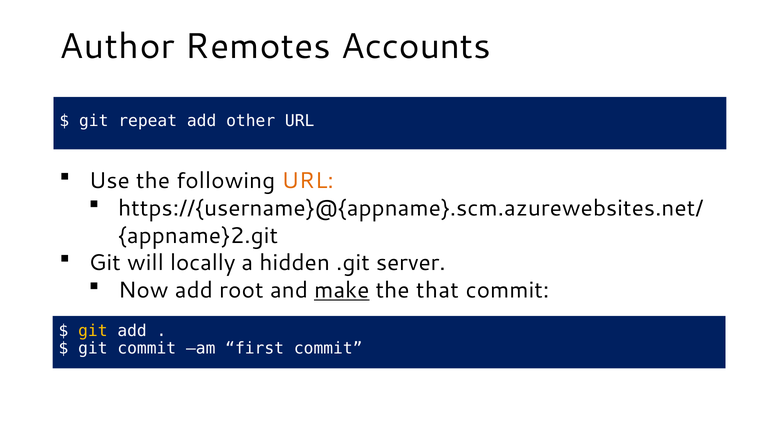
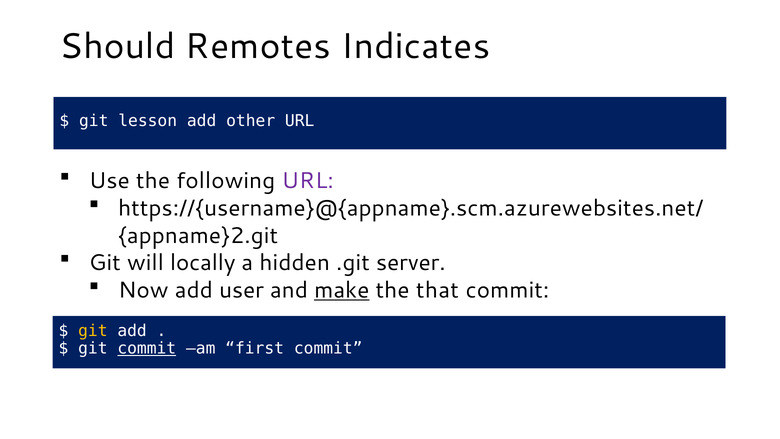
Author: Author -> Should (117, 46)
Accounts: Accounts -> Indicates (416, 46)
repeat: repeat -> lesson (148, 121)
URL colour: orange -> purple (308, 181)
root: root -> user (242, 290)
commit underline: none -> present (147, 348)
